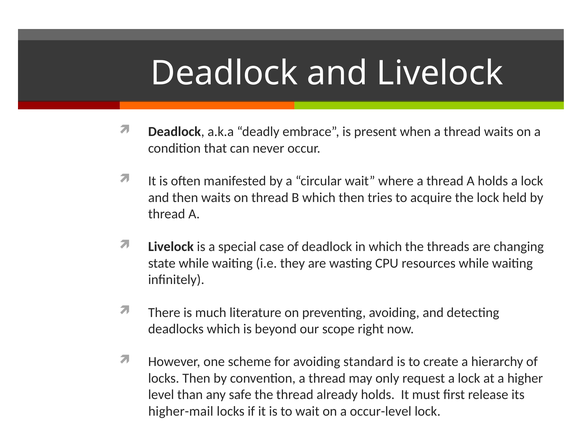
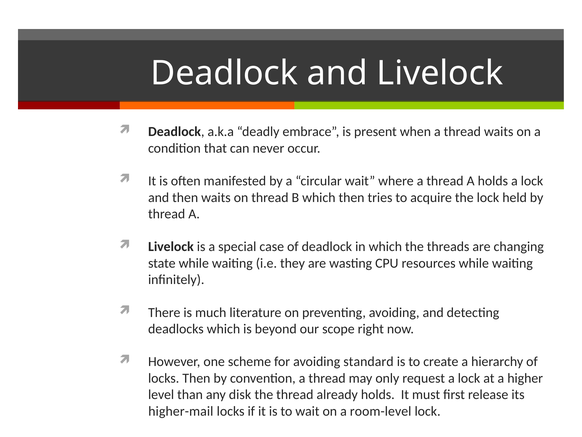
safe: safe -> disk (240, 394)
occur-level: occur-level -> room-level (381, 411)
